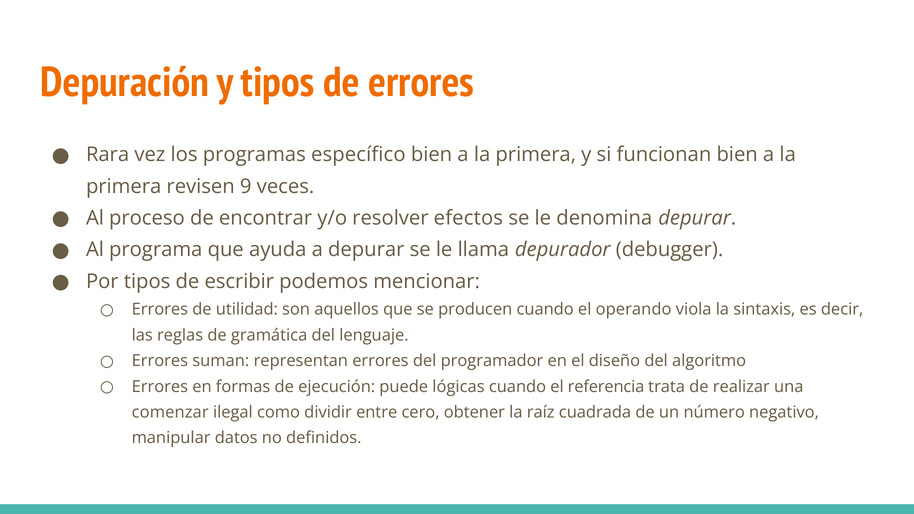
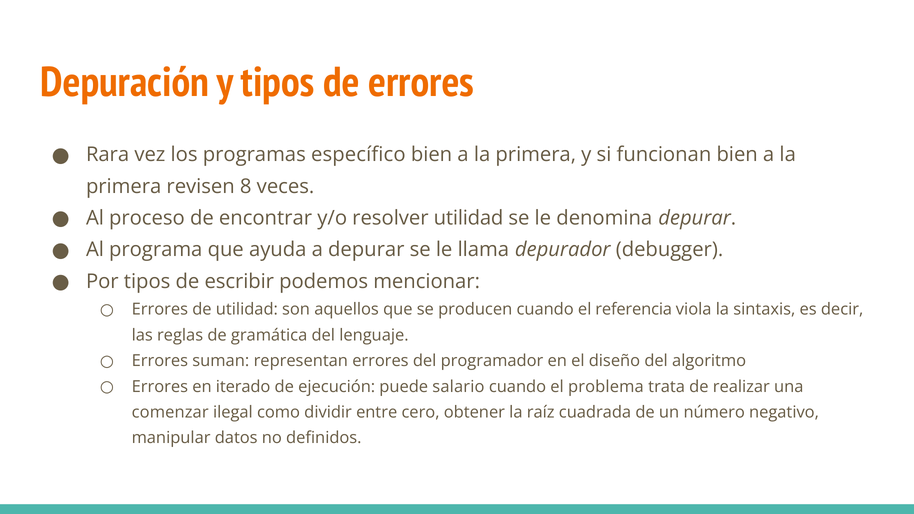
9: 9 -> 8 (246, 186)
resolver efectos: efectos -> utilidad (469, 218)
operando: operando -> referencia (634, 309)
formas: formas -> iterado (243, 387)
lógicas: lógicas -> salario (458, 387)
referencia: referencia -> problema (606, 387)
